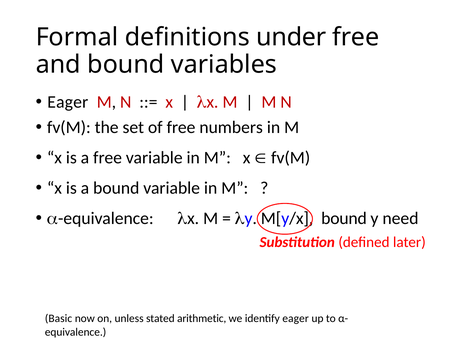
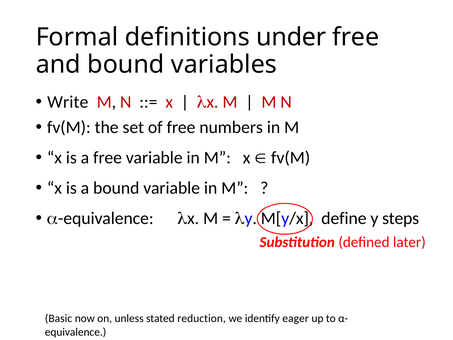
Eager: Eager -> Write (68, 102)
M[y/x bound: bound -> define (344, 218)
need: need -> steps (401, 218)
arithmetic: arithmetic -> reduction (202, 318)
